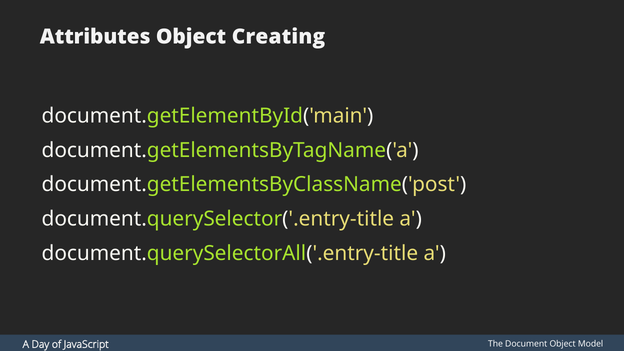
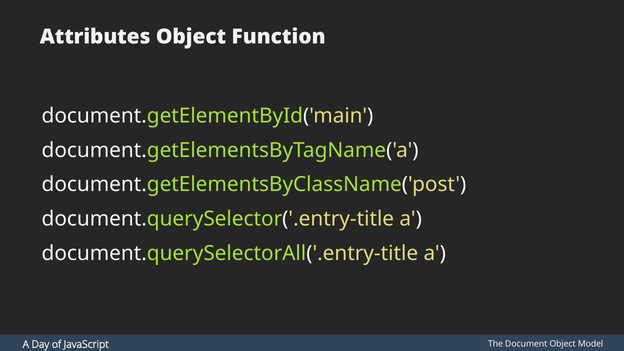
Creating: Creating -> Function (279, 37)
